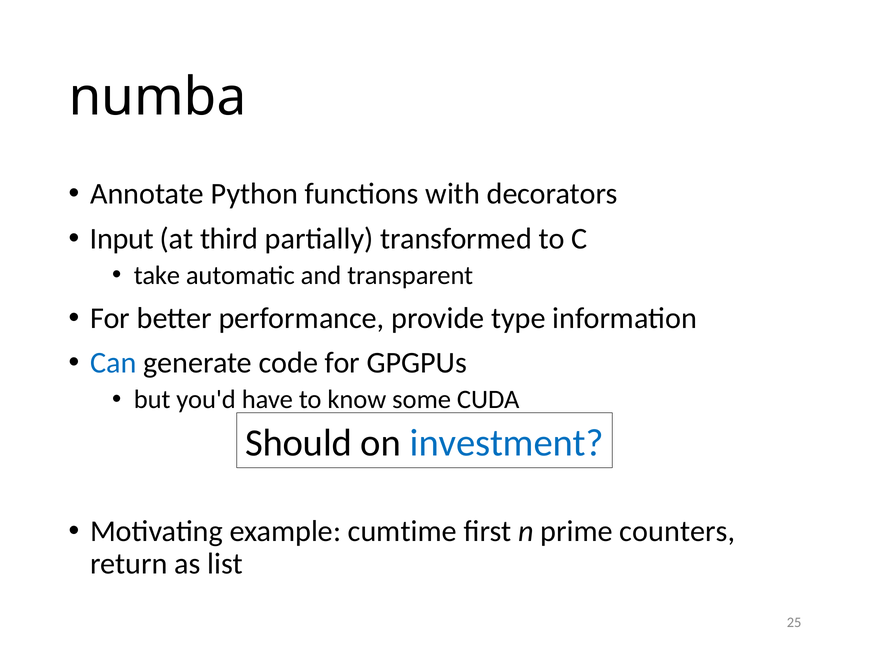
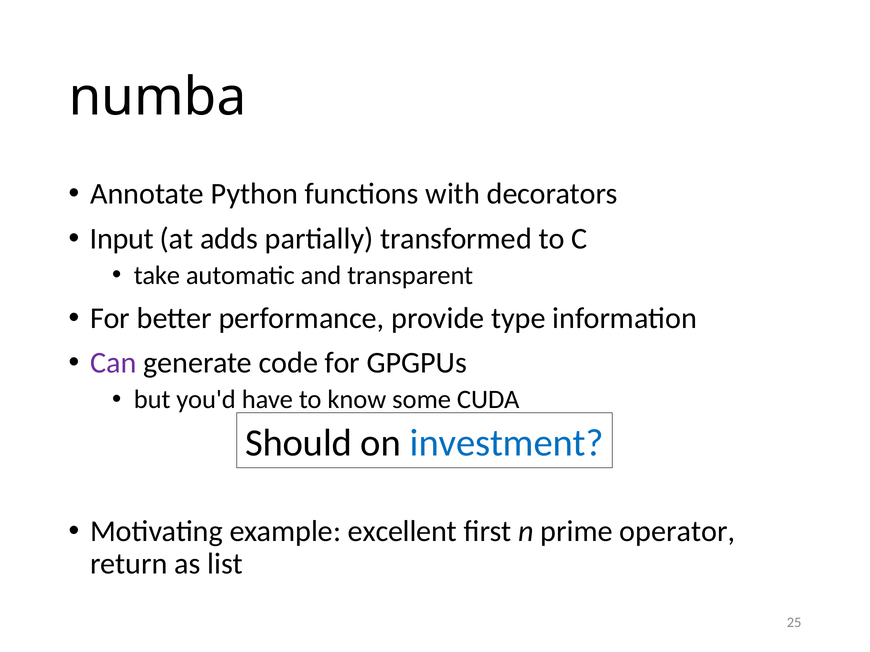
third: third -> adds (229, 239)
Can colour: blue -> purple (113, 363)
cumtime: cumtime -> excellent (402, 532)
counters: counters -> operator (677, 532)
